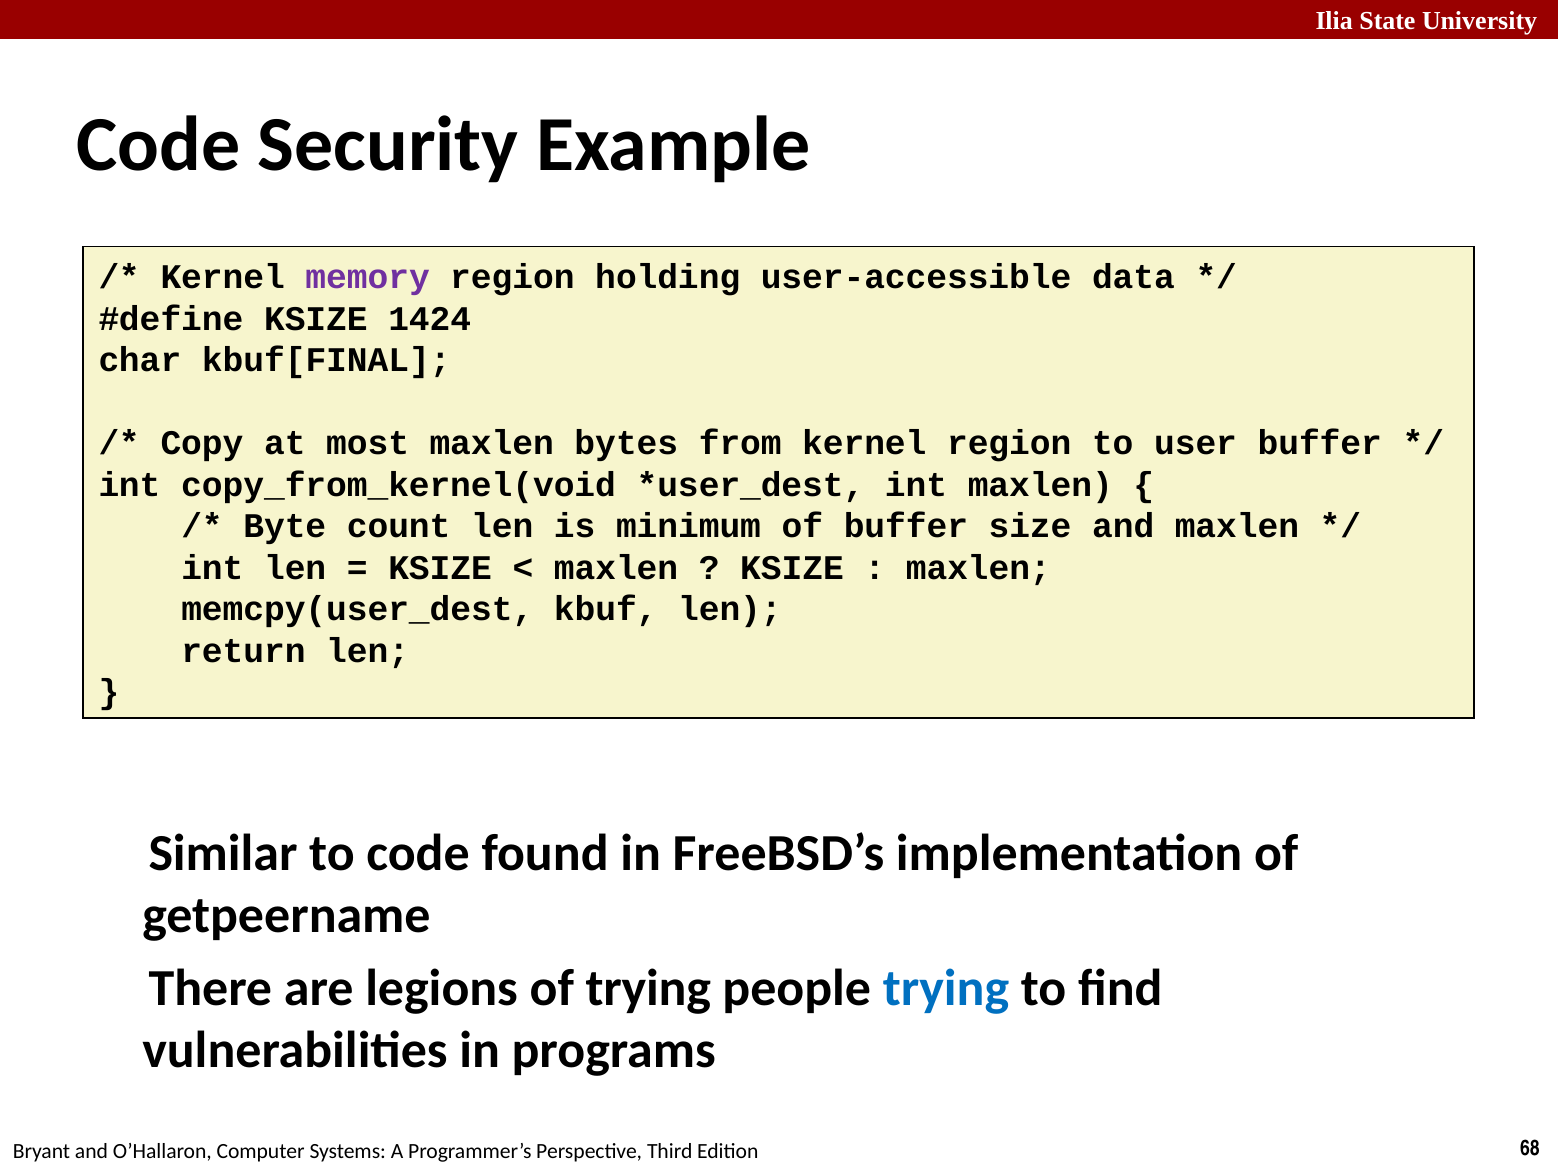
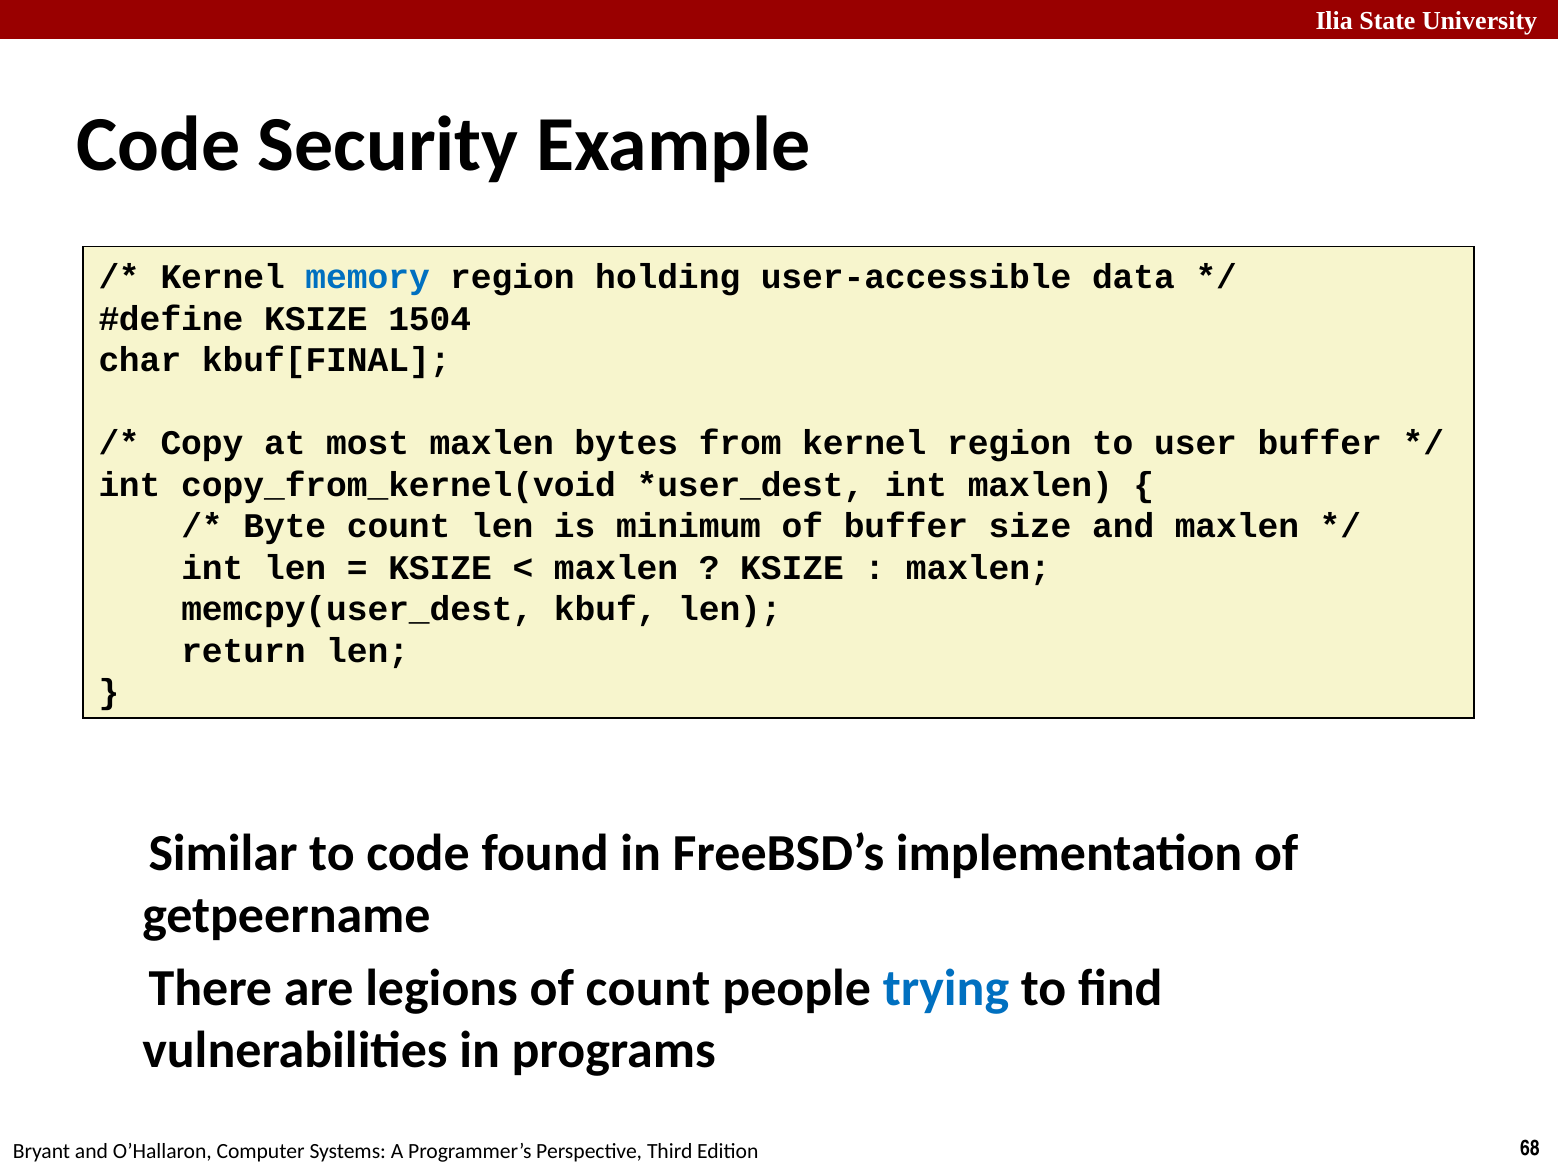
memory colour: purple -> blue (368, 277)
1424: 1424 -> 1504 (430, 319)
of trying: trying -> count (648, 989)
